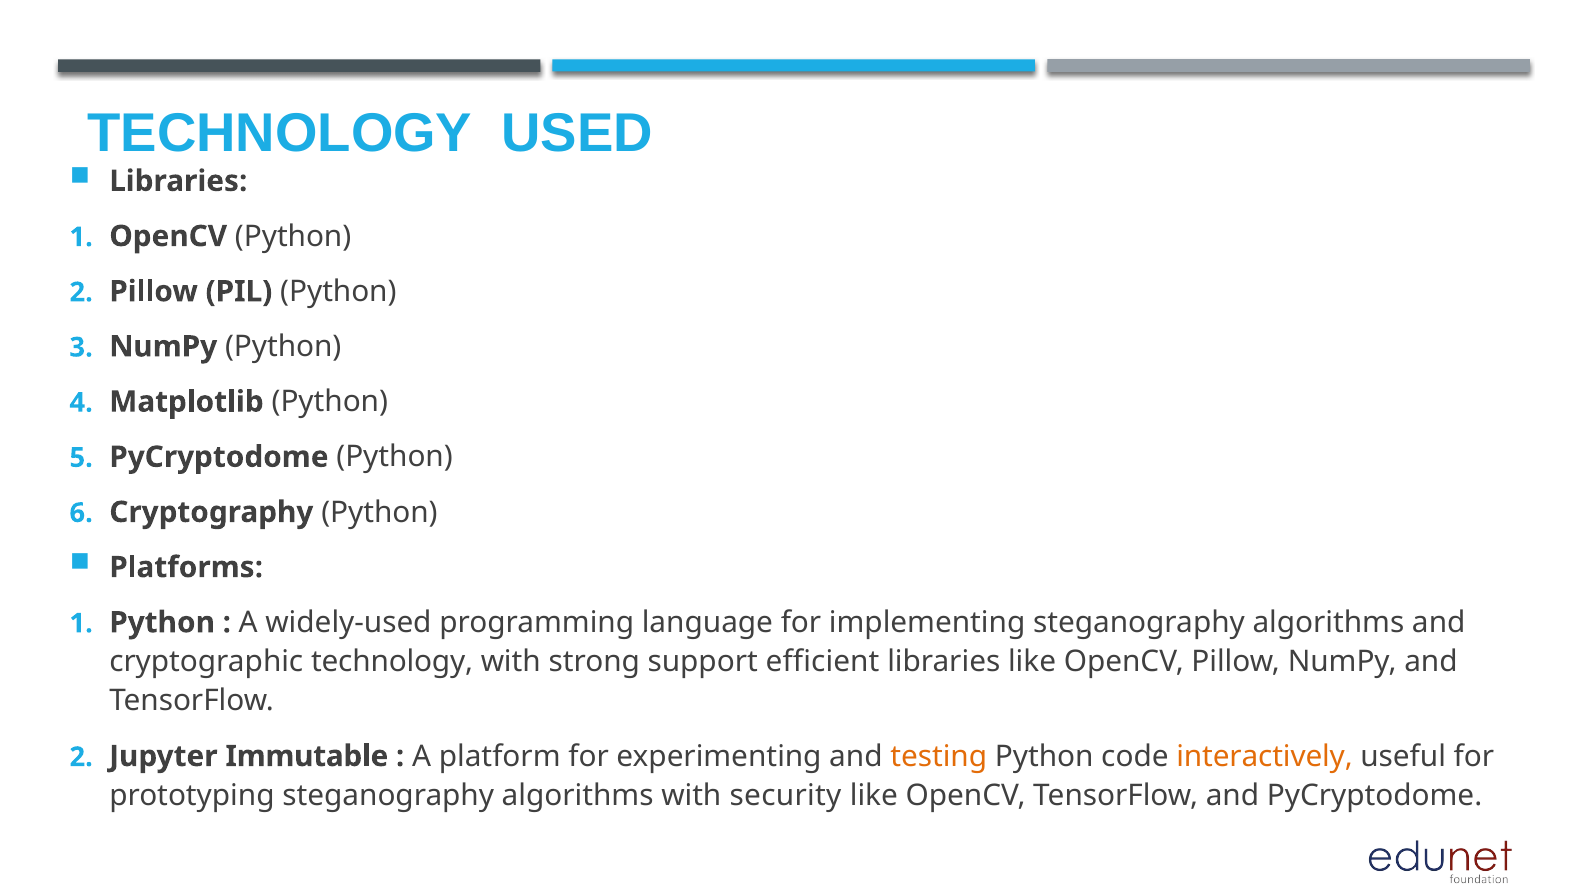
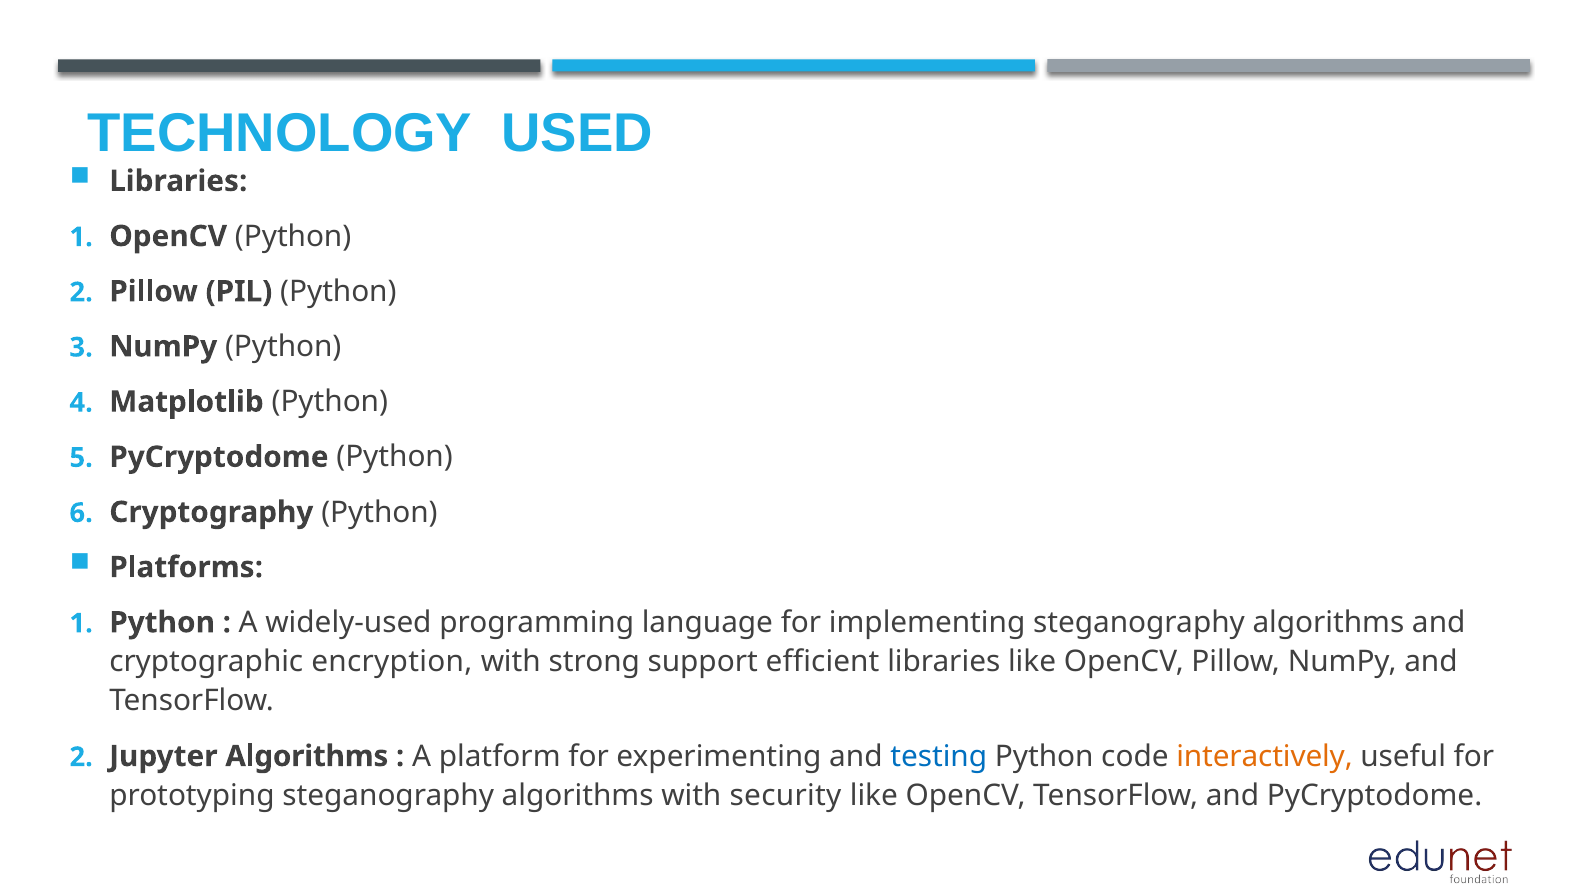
cryptographic technology: technology -> encryption (392, 662)
Jupyter Immutable: Immutable -> Algorithms (307, 756)
testing colour: orange -> blue (939, 756)
